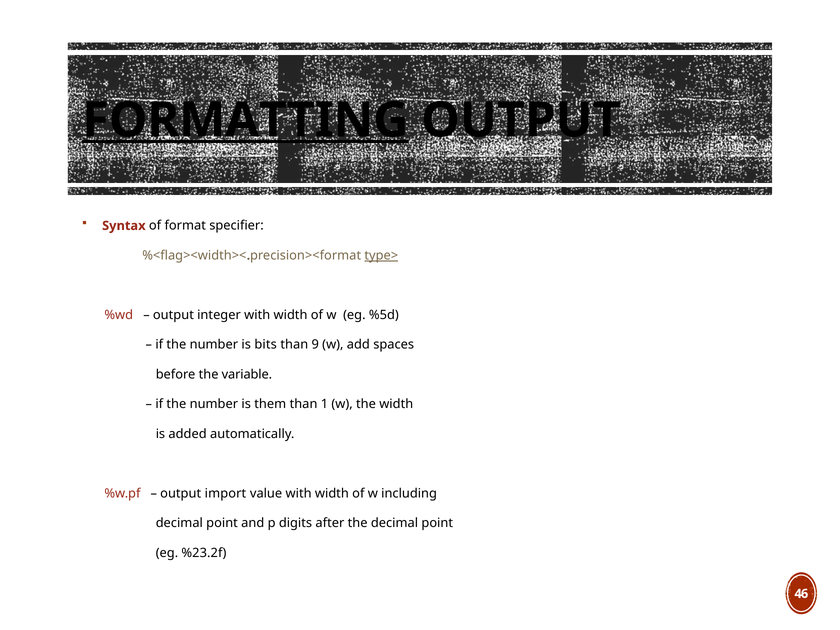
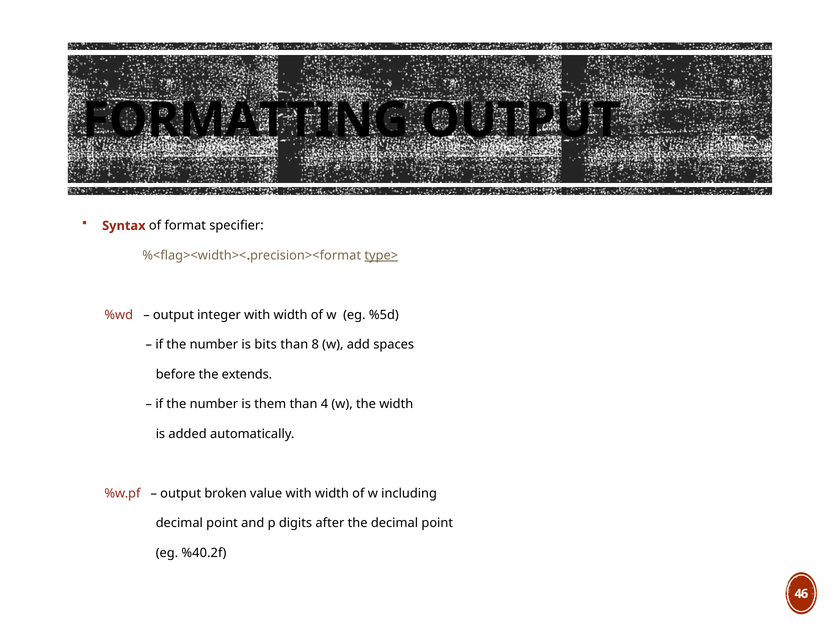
FORMATTING underline: present -> none (245, 120)
9: 9 -> 8 (315, 345)
variable: variable -> extends (247, 374)
1: 1 -> 4 (324, 404)
import: import -> broken (226, 493)
%23.2f: %23.2f -> %40.2f (204, 553)
